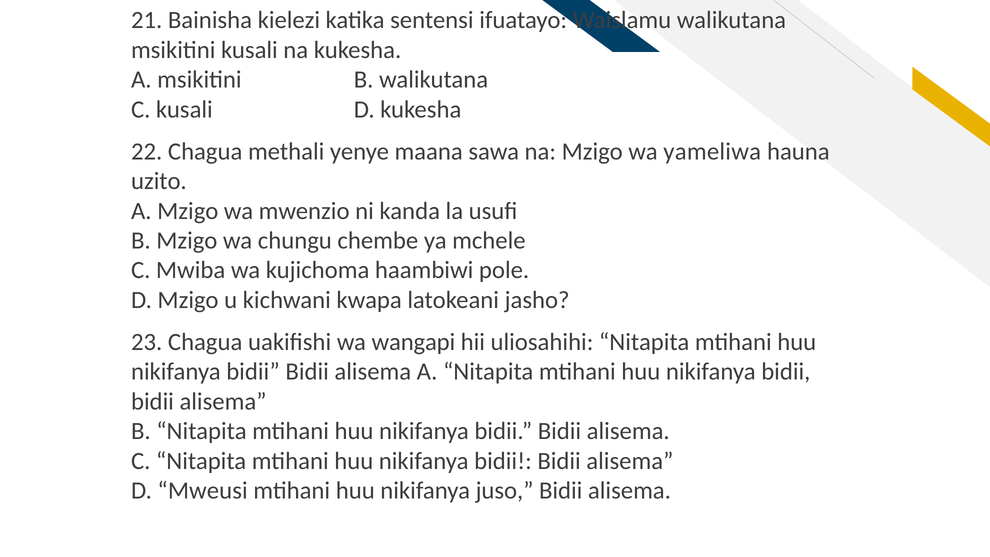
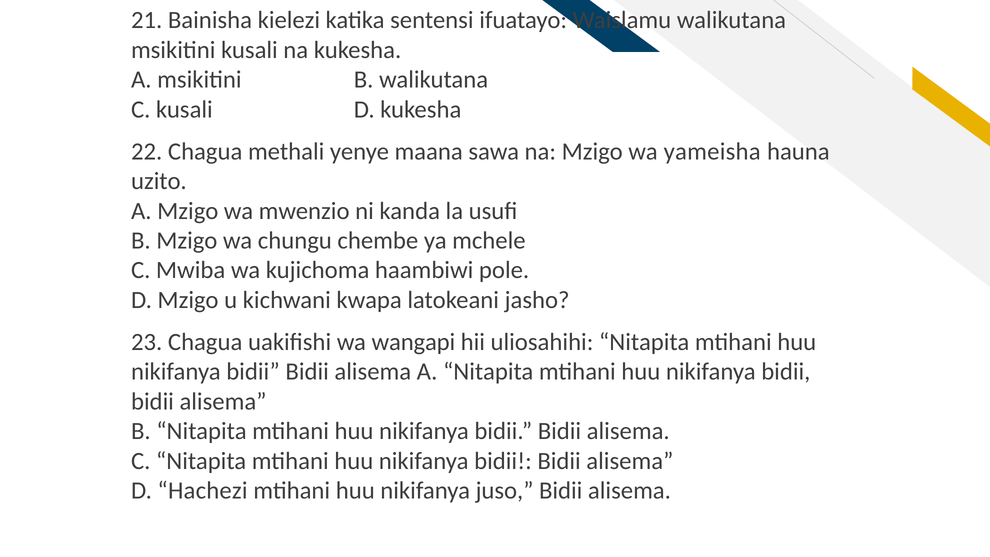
yameliwa: yameliwa -> yameisha (712, 151)
Mweusi: Mweusi -> Hachezi (203, 490)
